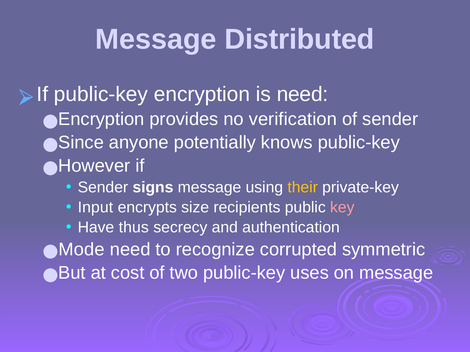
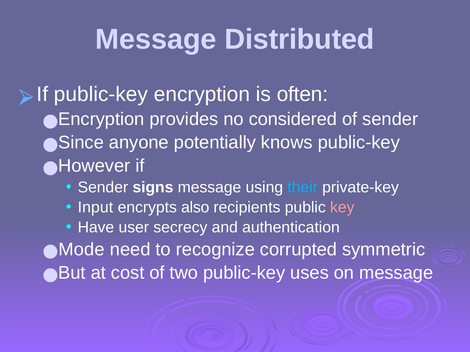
is need: need -> often (302, 95)
verification: verification -> considered (293, 119)
their colour: yellow -> light blue (303, 188)
size: size -> also (195, 208)
thus: thus -> user (134, 228)
